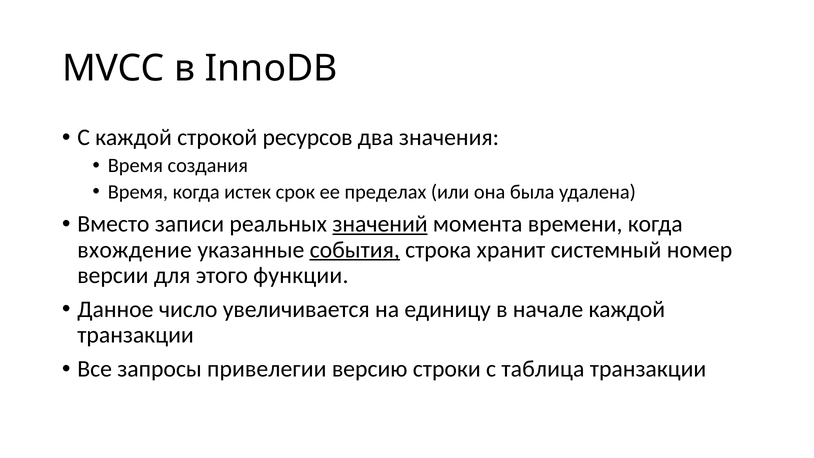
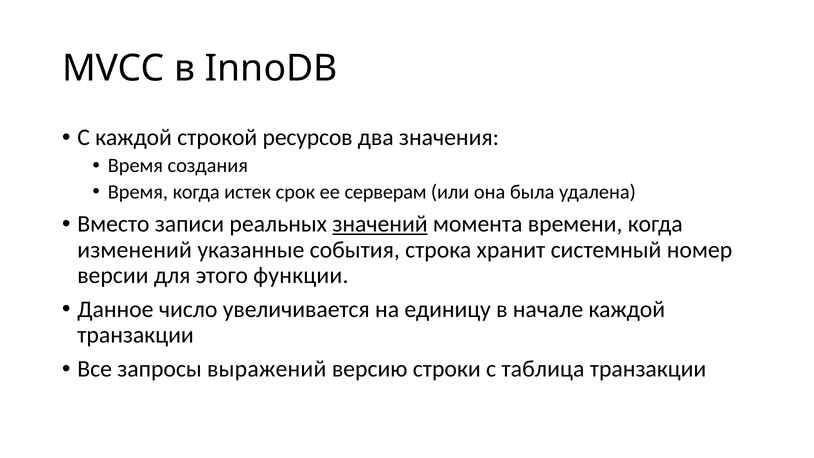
пределах: пределах -> серверам (386, 192)
вхождение: вхождение -> изменений (135, 250)
события underline: present -> none (355, 250)
привелегии: привелегии -> выражений (267, 369)
